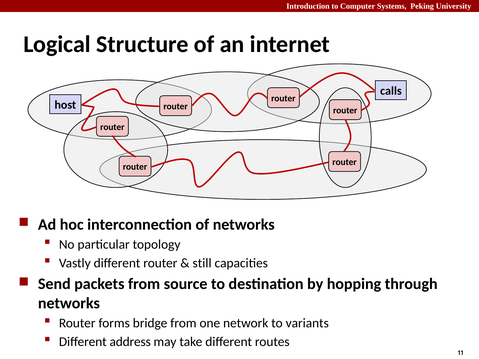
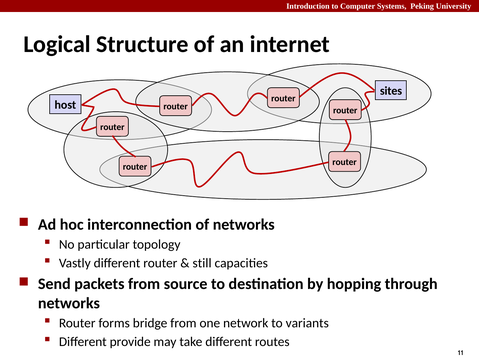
calls: calls -> sites (391, 91)
address: address -> provide (130, 342)
